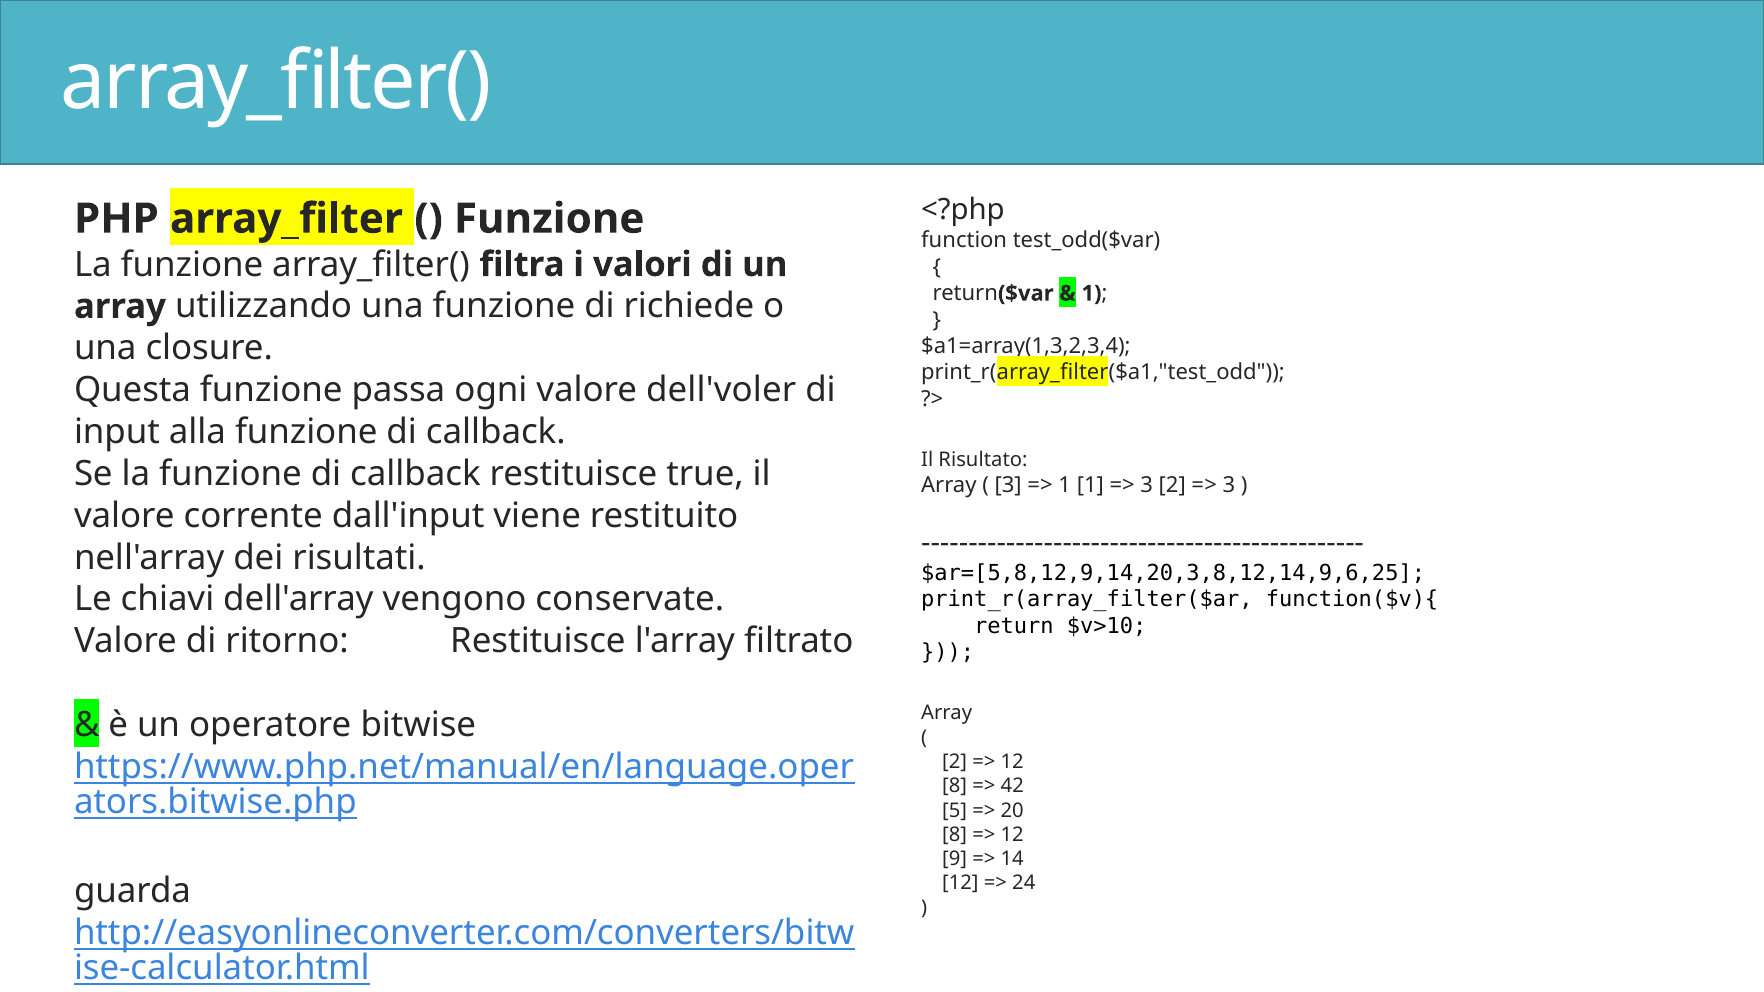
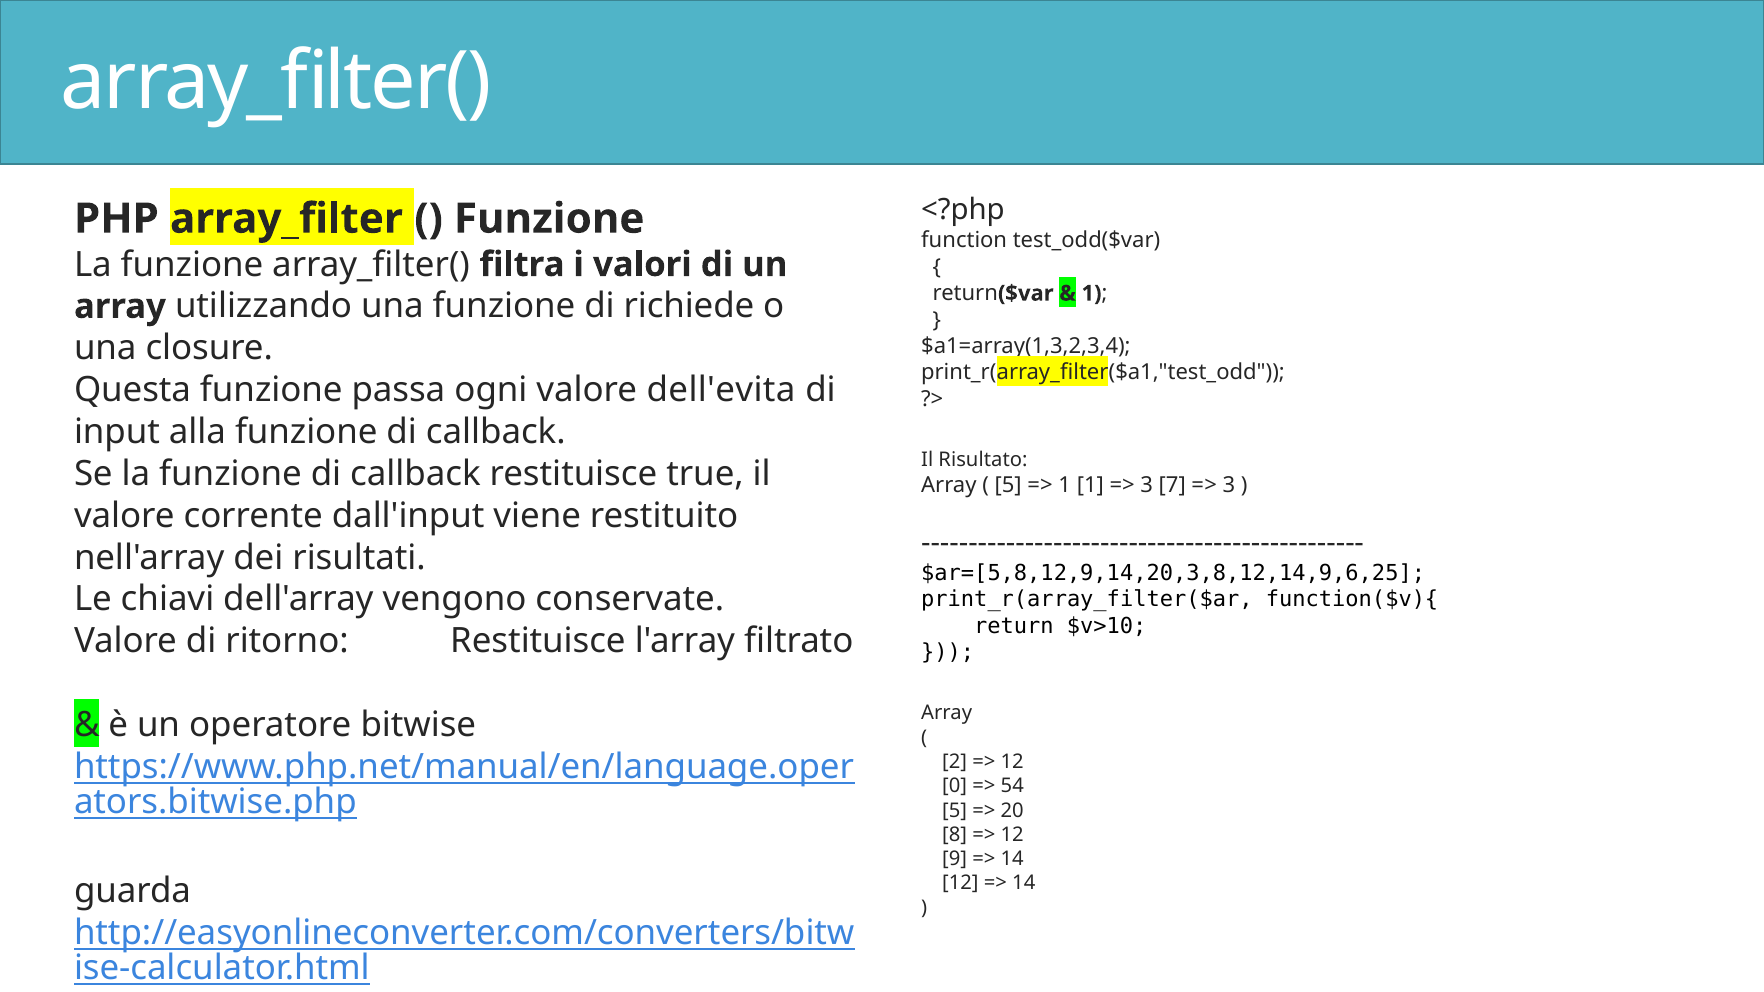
dell'voler: dell'voler -> dell'evita (721, 390)
3: 3 -> 5 (1008, 485)
3 2: 2 -> 7 (1172, 485)
8: 8 -> 0 (955, 786)
42: 42 -> 54 (1012, 786)
24: 24 -> 14 (1024, 884)
